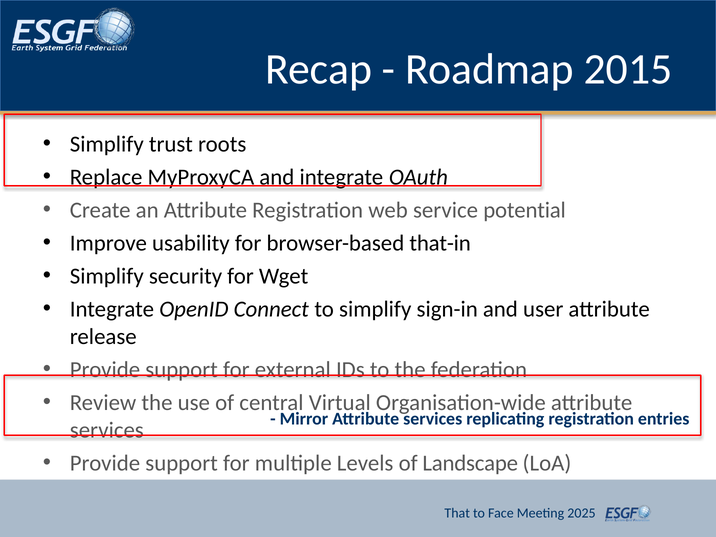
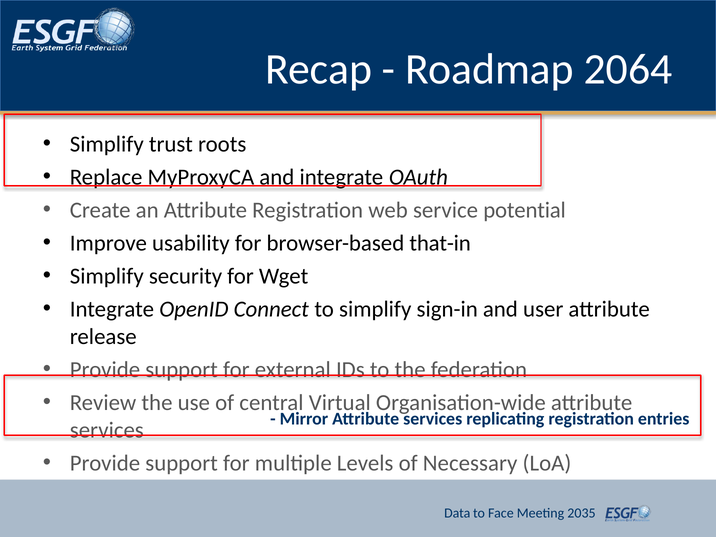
2015: 2015 -> 2064 (628, 69)
Landscape: Landscape -> Necessary (470, 463)
That: That -> Data (457, 513)
2025: 2025 -> 2035 (581, 513)
